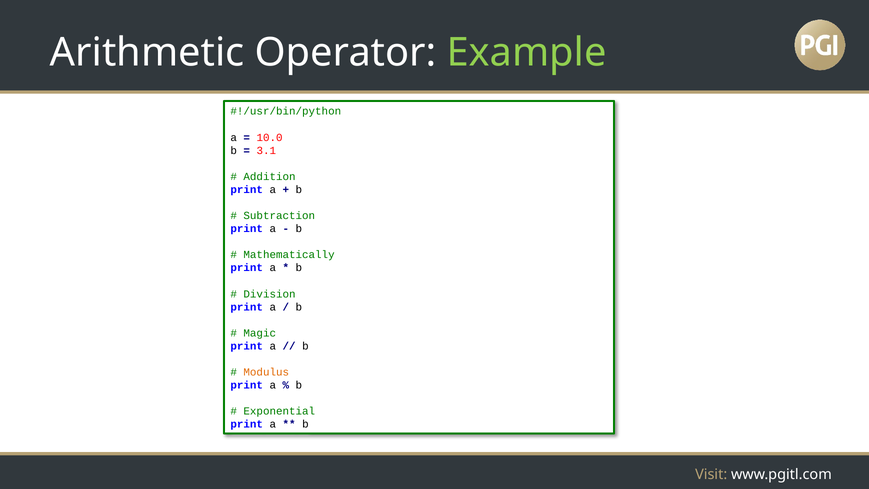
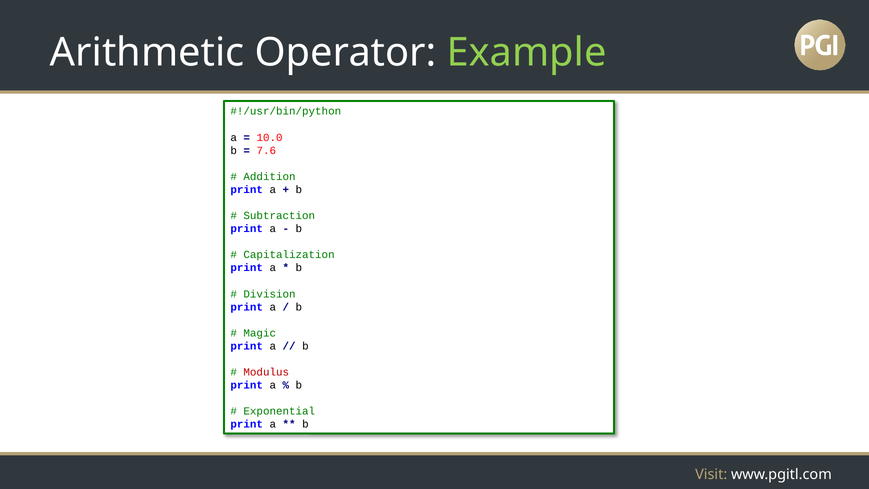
3.1: 3.1 -> 7.6 (266, 150)
Mathematically: Mathematically -> Capitalization (289, 255)
Modulus colour: orange -> red (266, 372)
